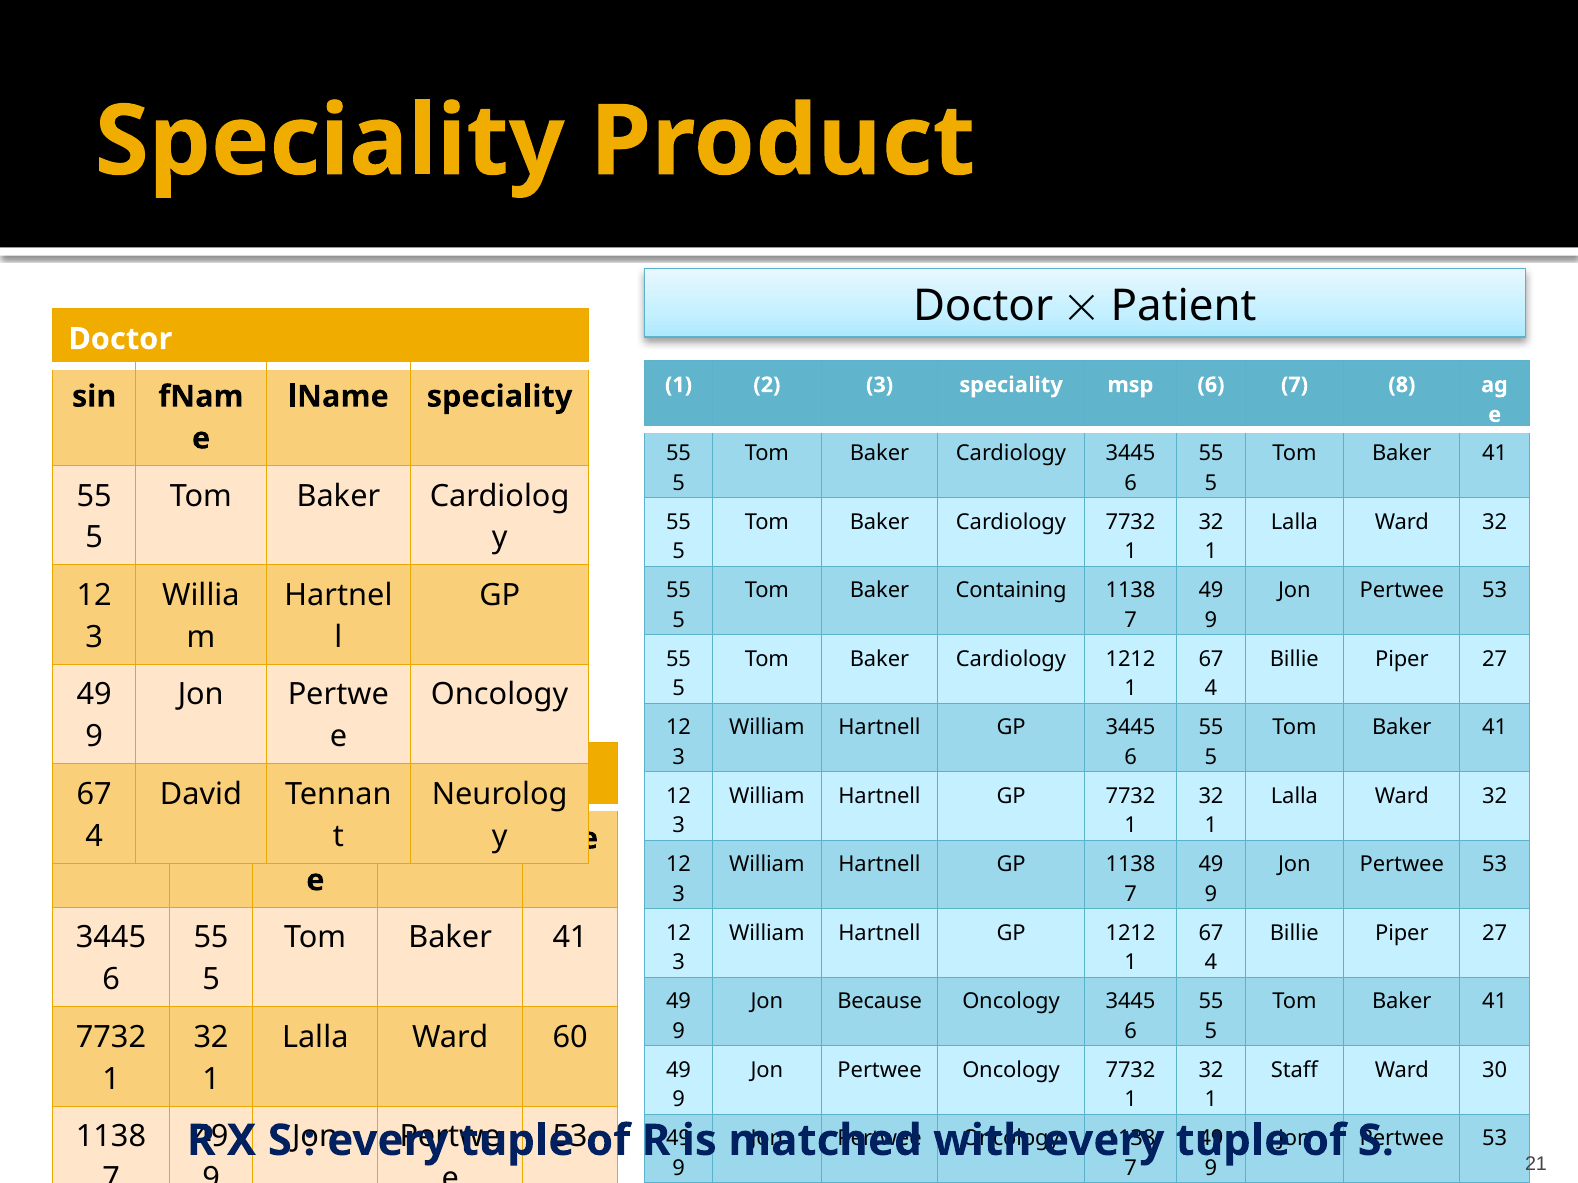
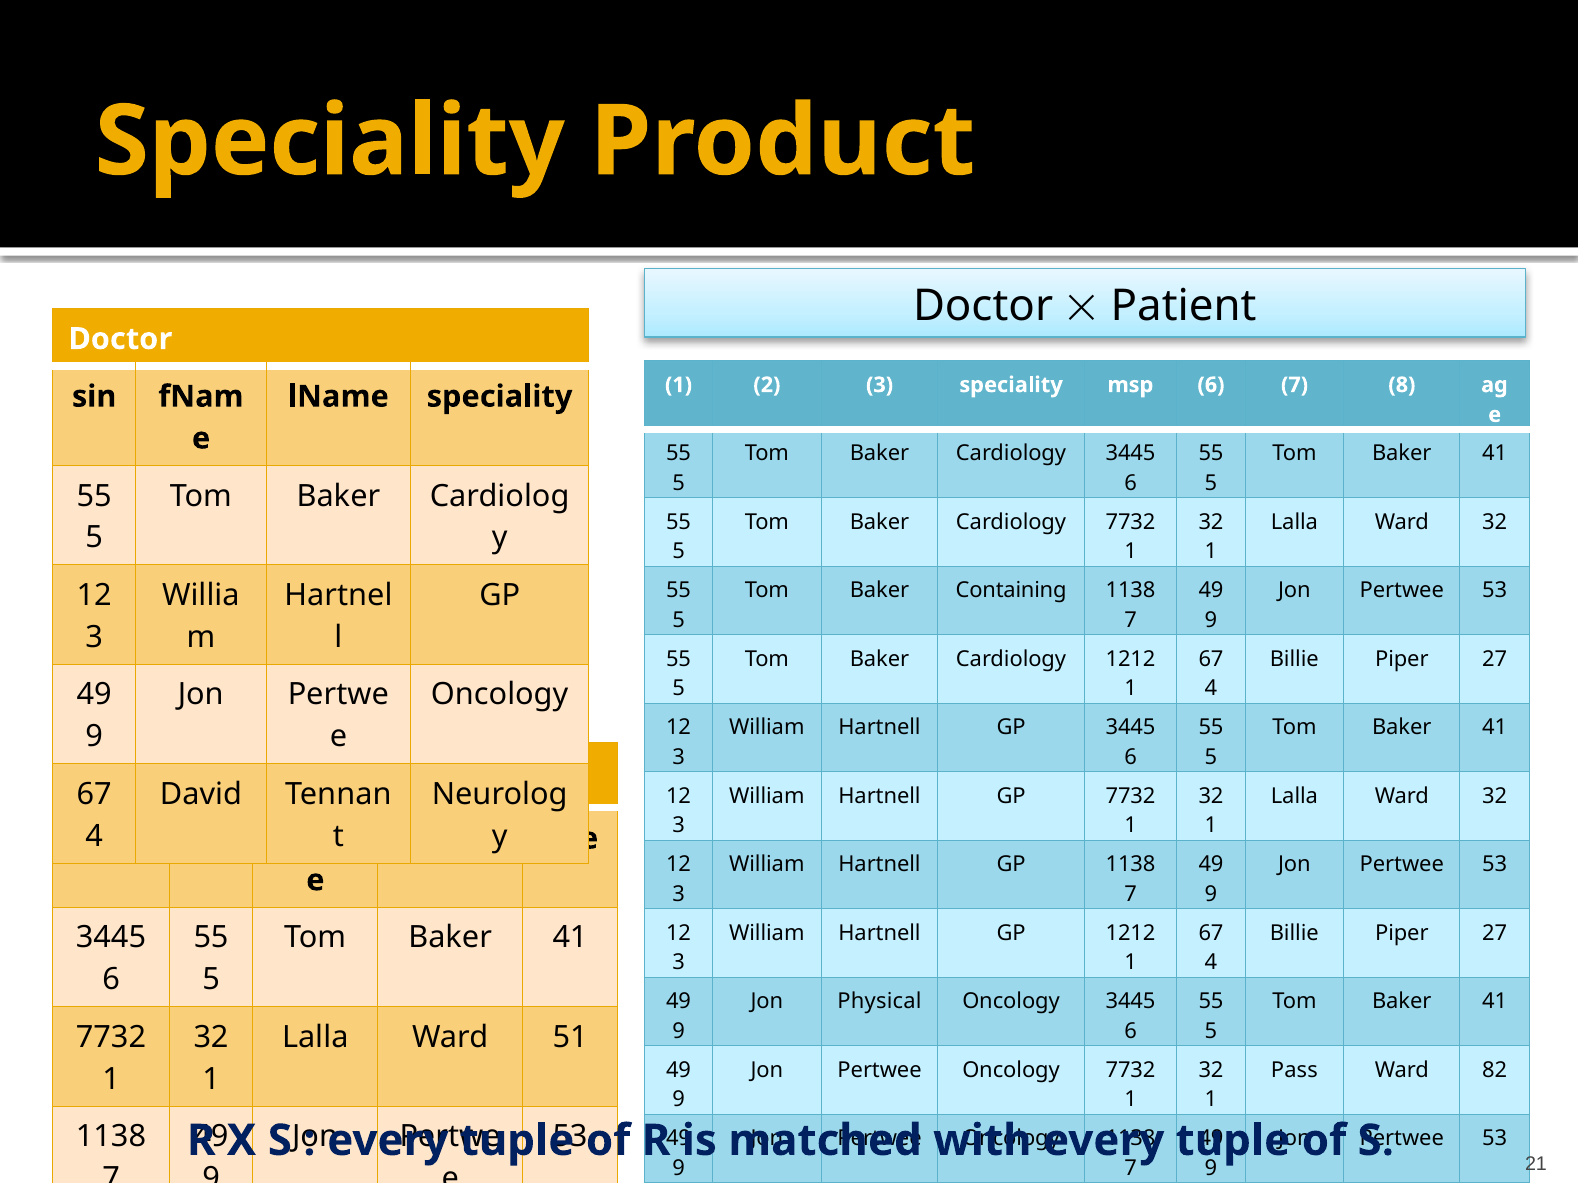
Because: Because -> Physical (879, 1002)
60: 60 -> 51 (570, 1038)
Staff: Staff -> Pass (1294, 1070)
30: 30 -> 82 (1495, 1070)
